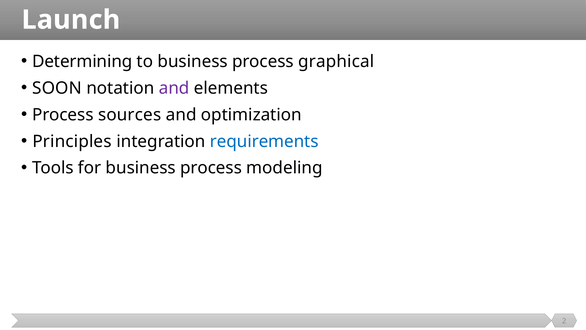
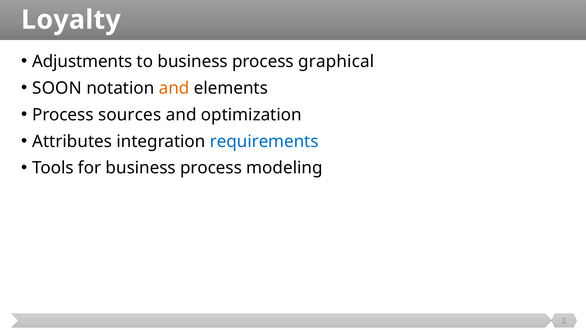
Launch: Launch -> Loyalty (71, 20)
Determining: Determining -> Adjustments (82, 61)
and colour: purple -> orange (174, 88)
Principles: Principles -> Attributes (72, 141)
